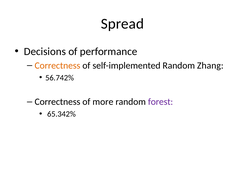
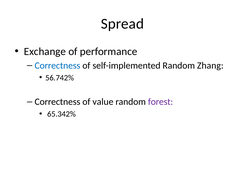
Decisions: Decisions -> Exchange (45, 51)
Correctness colour: orange -> blue (57, 65)
more: more -> value (103, 102)
